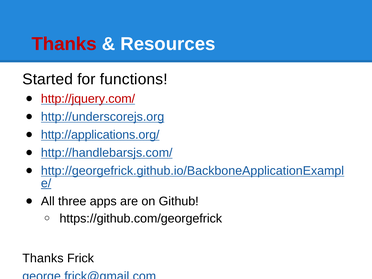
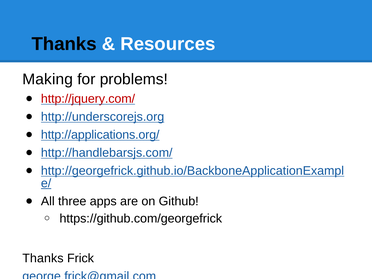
Thanks colour: red -> black (64, 44)
Started: Started -> Making (48, 79)
functions: functions -> problems (134, 79)
